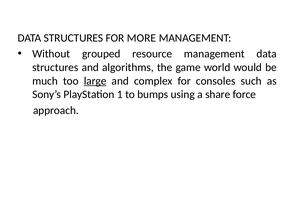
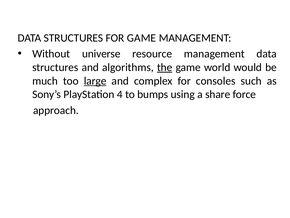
FOR MORE: MORE -> GAME (142, 38)
grouped: grouped -> universe (101, 54)
the underline: none -> present (165, 67)
1: 1 -> 4 (120, 94)
